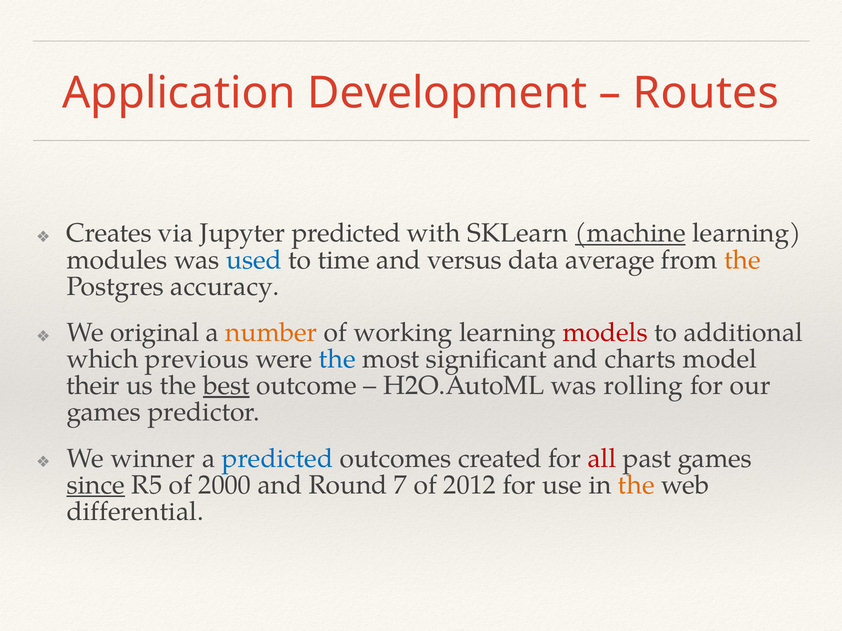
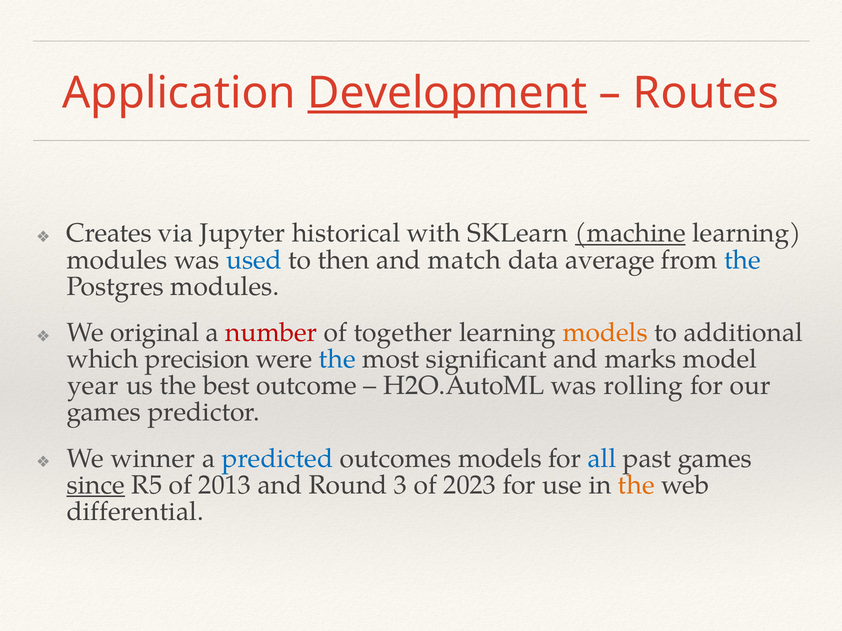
Development underline: none -> present (447, 93)
Jupyter predicted: predicted -> historical (346, 233)
time: time -> then (344, 260)
versus: versus -> match (464, 260)
the colour: orange -> blue (743, 260)
Postgres accuracy: accuracy -> modules (225, 287)
number colour: orange -> red (271, 333)
working: working -> together (403, 333)
models colour: red -> orange (605, 333)
previous: previous -> precision (197, 359)
charts: charts -> marks (641, 359)
their: their -> year (93, 386)
best underline: present -> none (226, 386)
outcomes created: created -> models (500, 459)
all colour: red -> blue (602, 459)
2000: 2000 -> 2013 (225, 485)
7: 7 -> 3 (401, 485)
2012: 2012 -> 2023 (470, 485)
